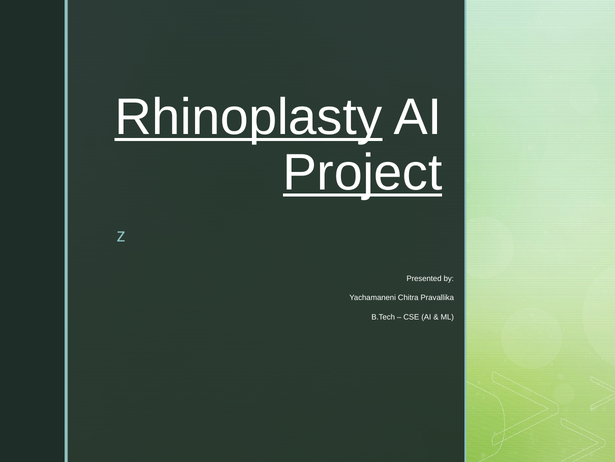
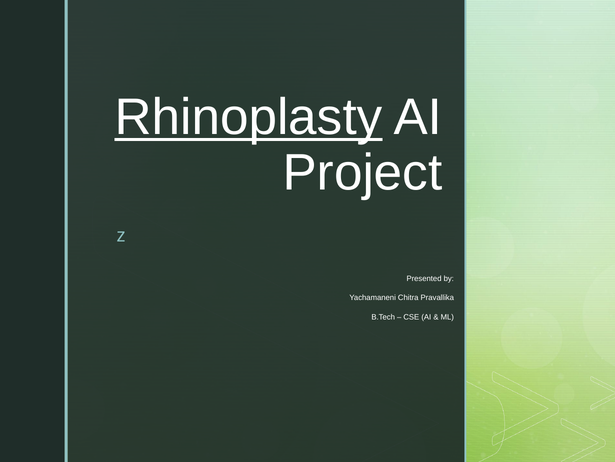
Project underline: present -> none (363, 173)
